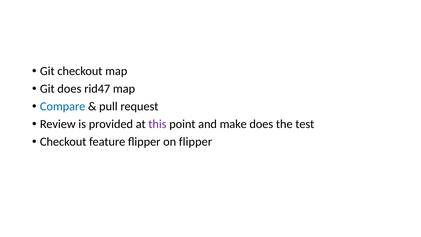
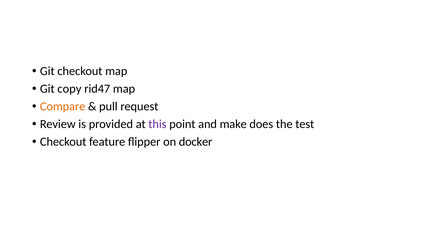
Git does: does -> copy (69, 89)
Compare colour: blue -> orange (63, 106)
on flipper: flipper -> docker (196, 142)
